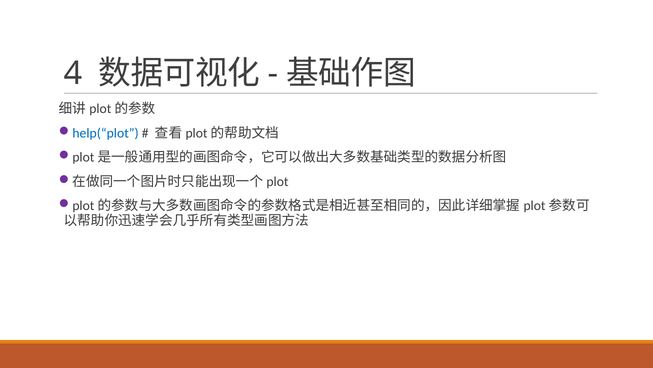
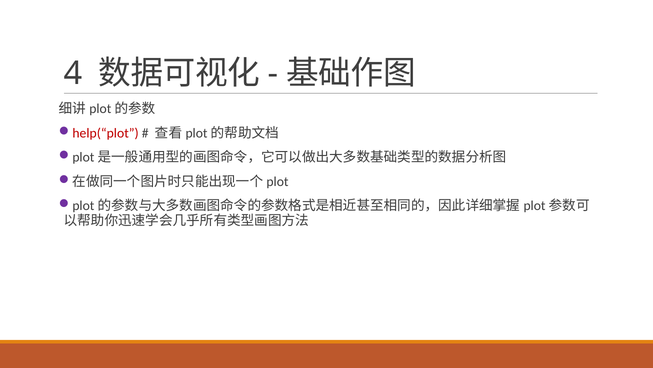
help(“plot colour: blue -> red (106, 133)
